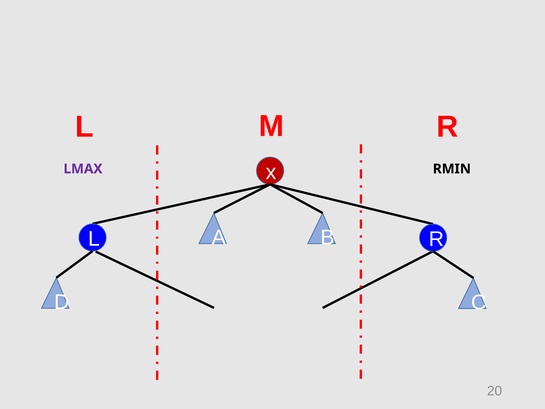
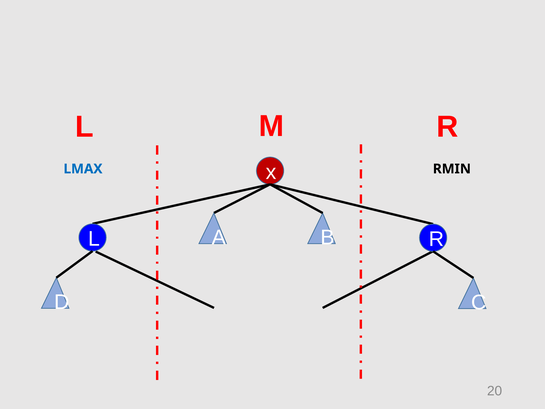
LMAX colour: purple -> blue (83, 169)
